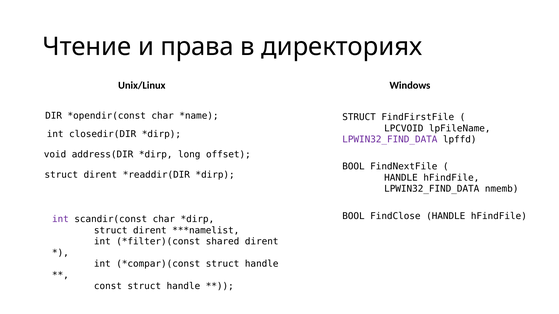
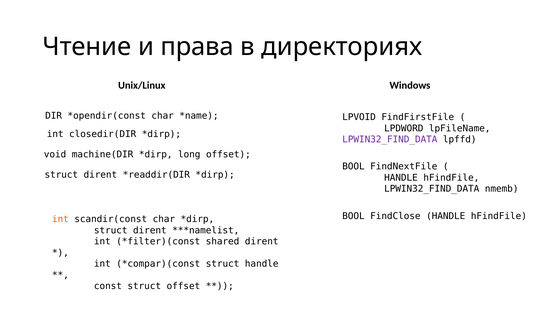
STRUCT: STRUCT -> LPVOID (359, 117)
LPCVOID: LPCVOID -> LPDWORD (404, 128)
address(DIR: address(DIR -> machine(DIR (103, 155)
int colour: purple -> orange (60, 219)
const struct handle: handle -> offset (183, 286)
